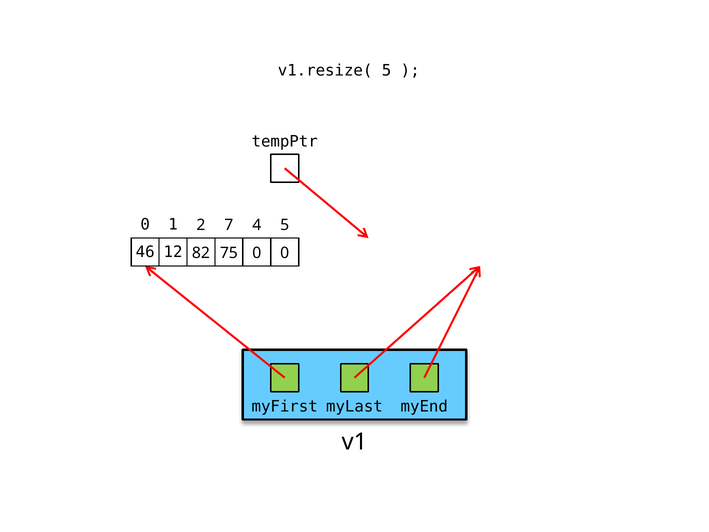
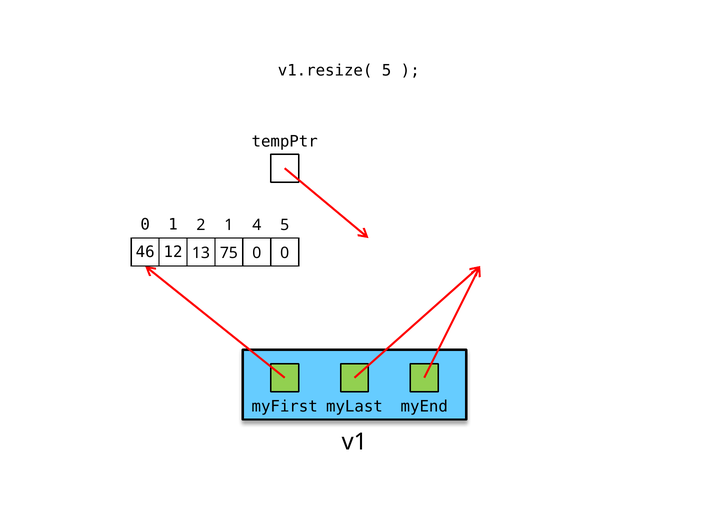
2 7: 7 -> 1 (229, 225)
82: 82 -> 13 (201, 253)
